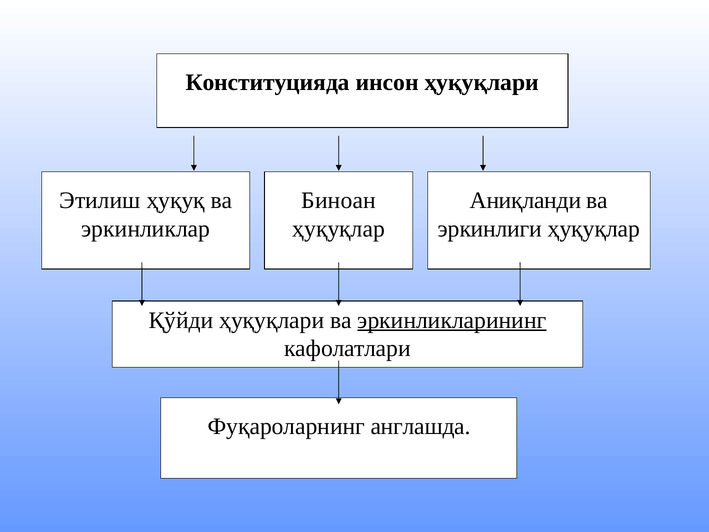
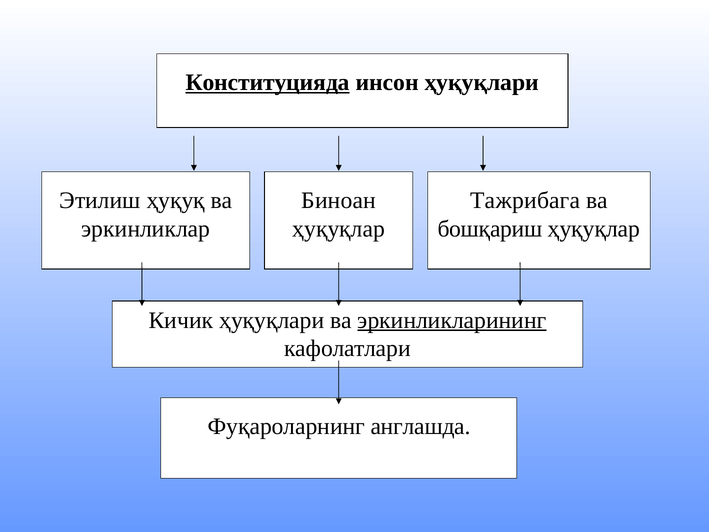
Конституцияда underline: none -> present (268, 82)
Аниқланди: Аниқланди -> Тажрибага (525, 201)
эркинлиги: эркинлиги -> бошқариш (490, 229)
Қўйди: Қўйди -> Кичик (181, 320)
